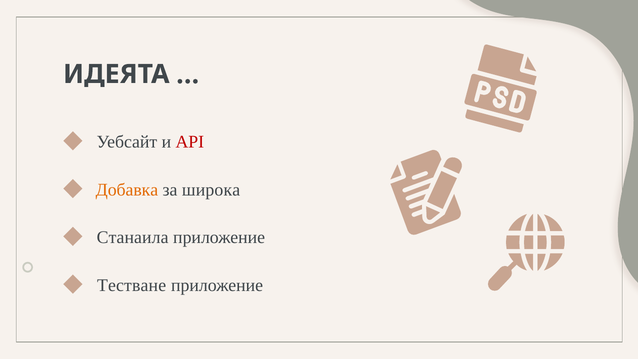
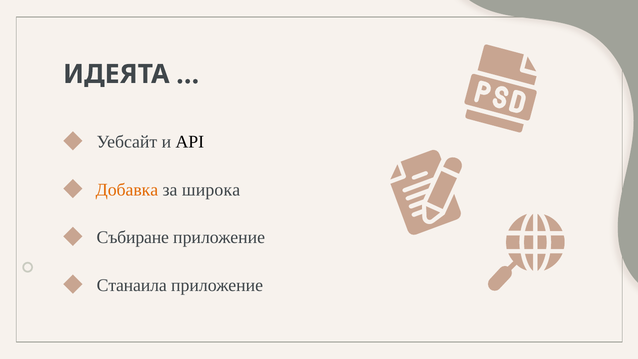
API colour: red -> black (190, 142)
Станаила: Станаила -> Събиране (133, 237)
Тестване: Тестване -> Станаила (132, 285)
